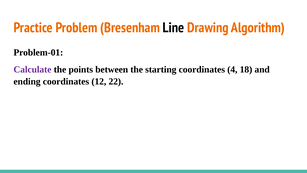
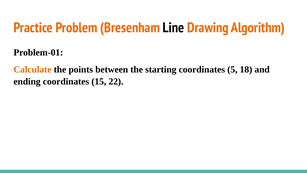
Calculate colour: purple -> orange (32, 69)
4: 4 -> 5 (232, 69)
12: 12 -> 15 (99, 81)
